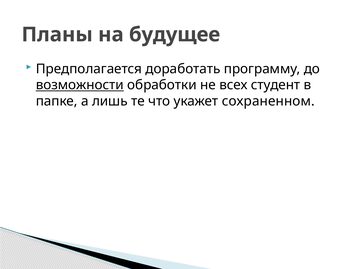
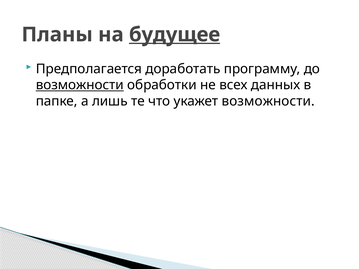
будущее underline: none -> present (175, 35)
студент: студент -> данных (276, 85)
укажет сохраненном: сохраненном -> возможности (268, 101)
